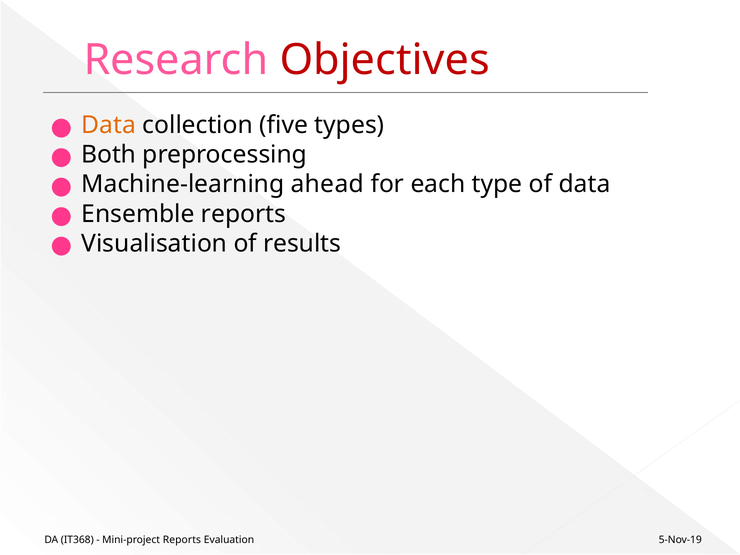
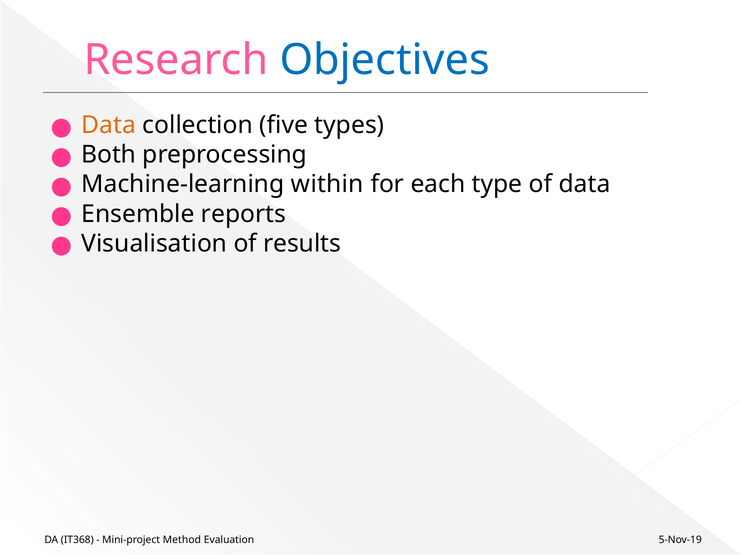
Objectives colour: red -> blue (385, 60)
ahead: ahead -> within (327, 184)
Mini-project Reports: Reports -> Method (182, 540)
